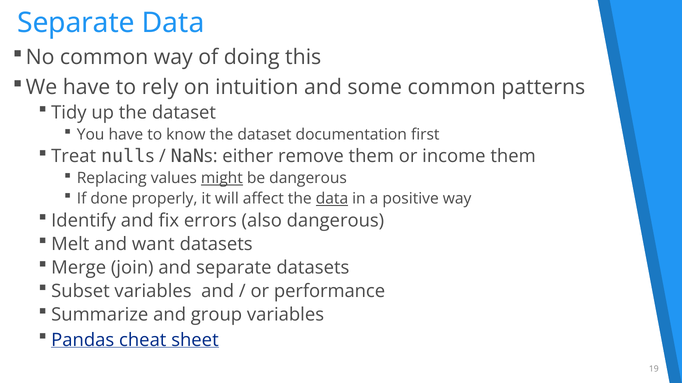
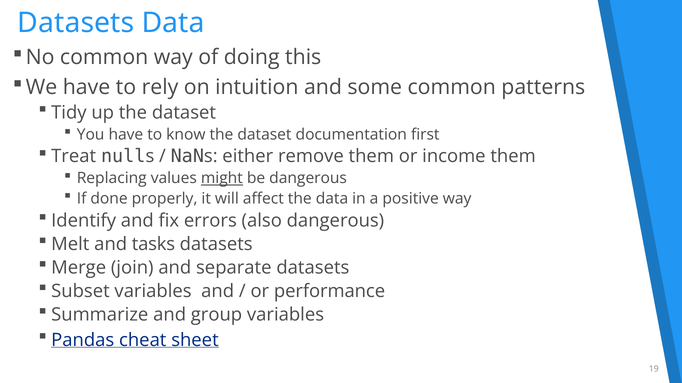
Separate: Separate -> Datasets (76, 23)
data underline: present -> none (332, 199)
want: want -> tasks (153, 244)
